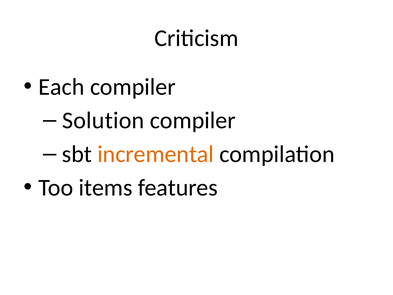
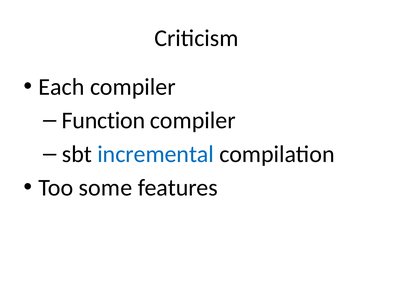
Solution: Solution -> Function (103, 120)
incremental colour: orange -> blue (156, 154)
items: items -> some (105, 188)
